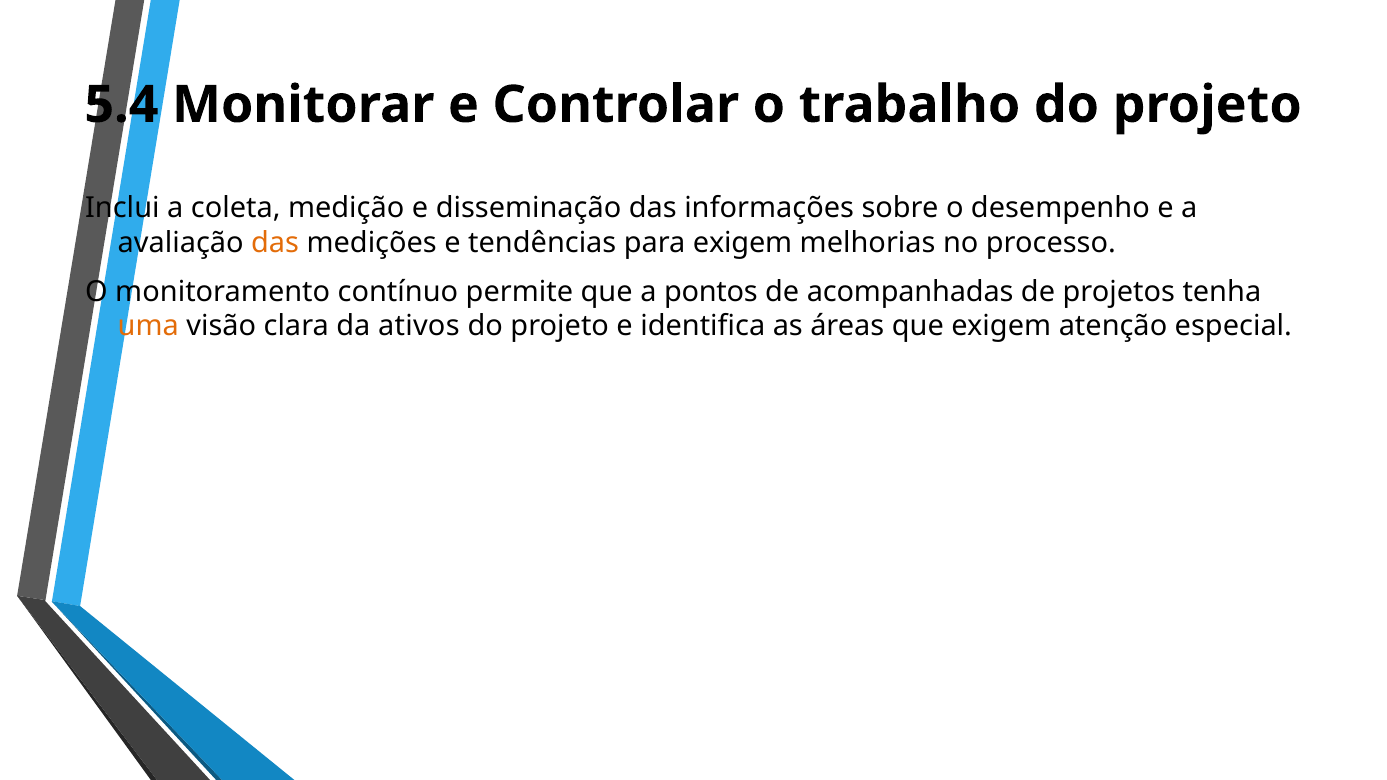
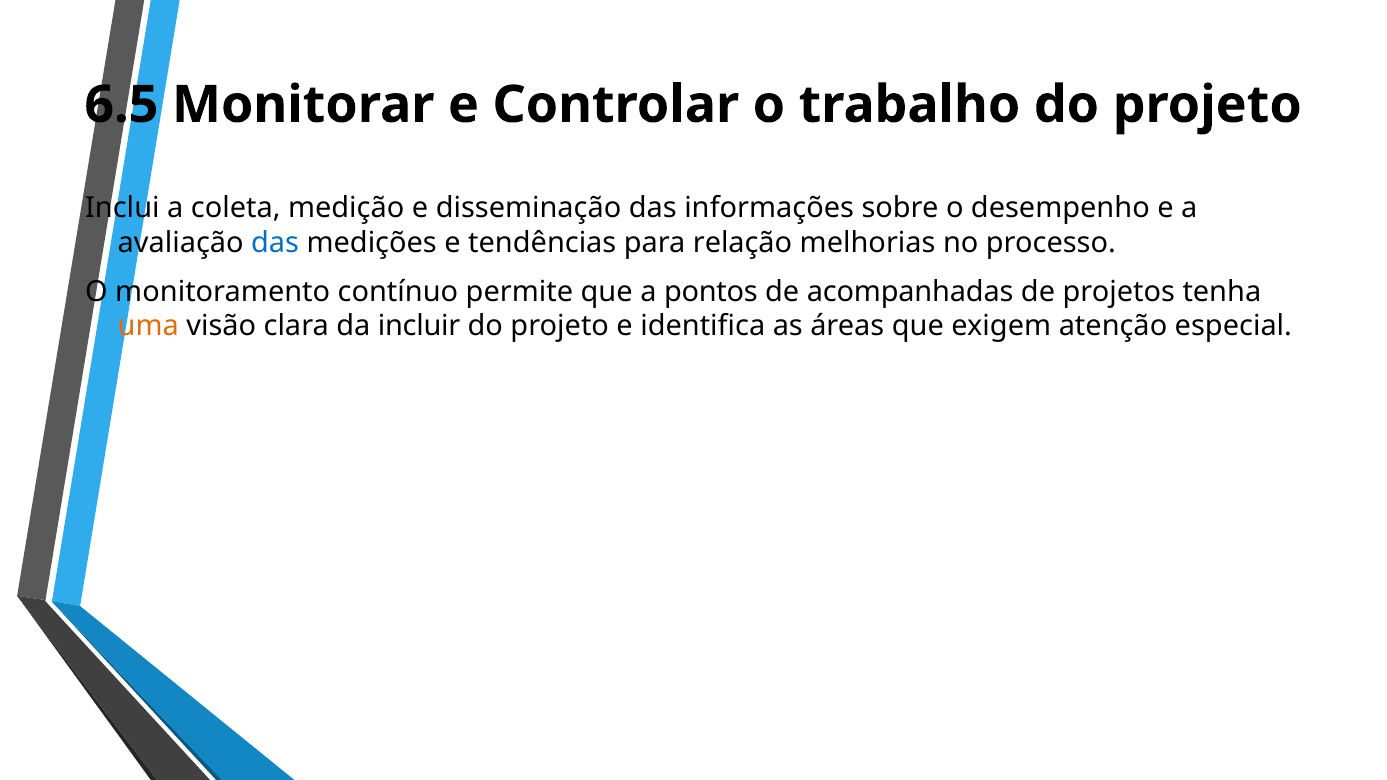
5.4: 5.4 -> 6.5 (121, 105)
das colour: orange -> blue (275, 243)
para exigem: exigem -> relação (743, 243)
ativos: ativos -> incluir (419, 326)
